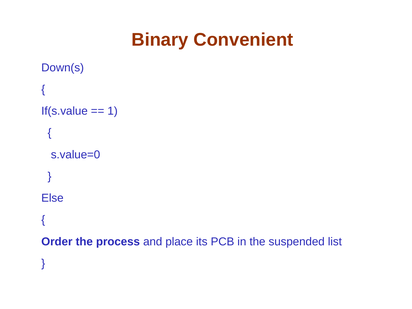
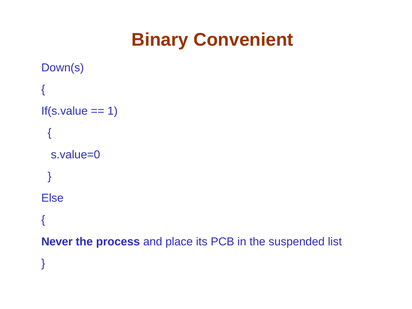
Order: Order -> Never (57, 242)
